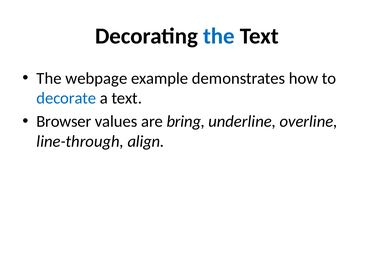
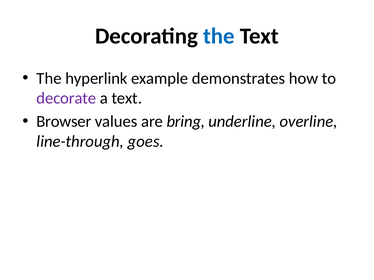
webpage: webpage -> hyperlink (96, 78)
decorate colour: blue -> purple (66, 98)
align: align -> goes (146, 142)
